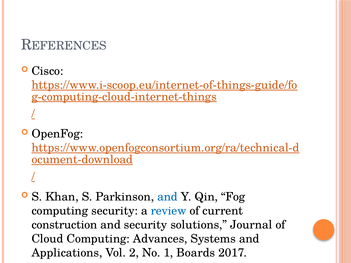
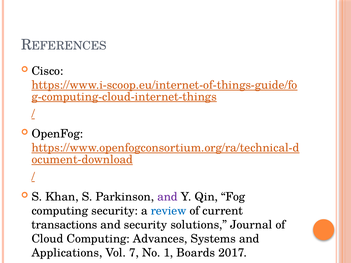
and colour: blue -> purple (167, 197)
construction: construction -> transactions (64, 225)
2: 2 -> 7 (134, 253)
